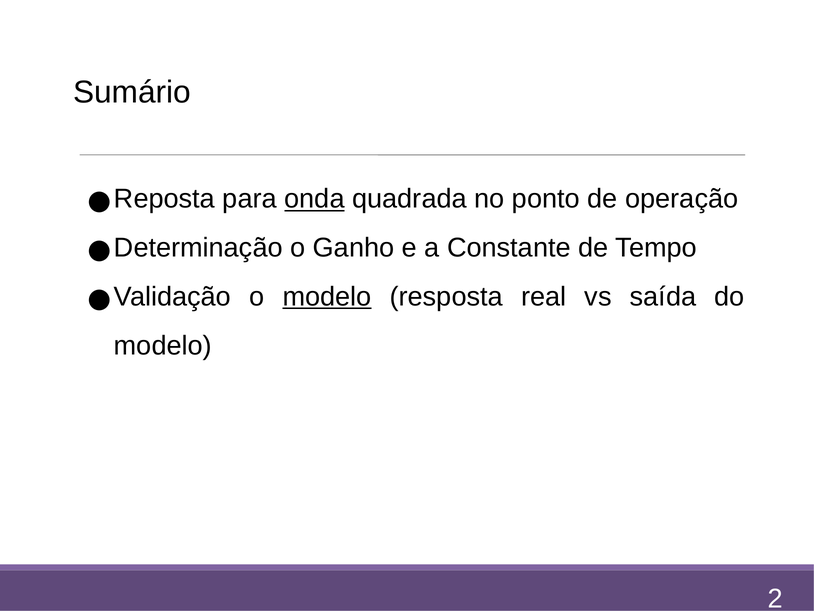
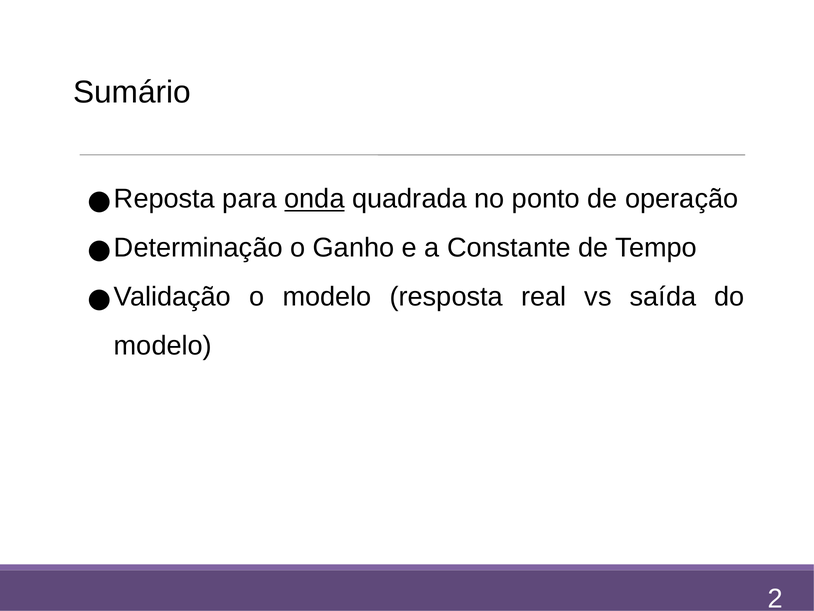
modelo underline: present -> none (327, 296)
